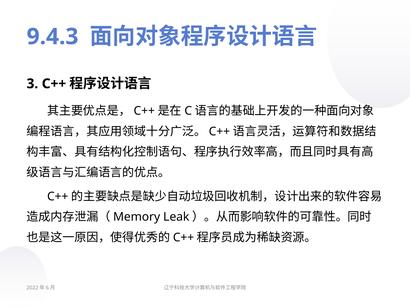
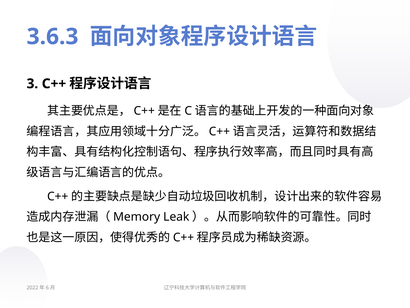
9.4.3: 9.4.3 -> 3.6.3 (53, 37)
